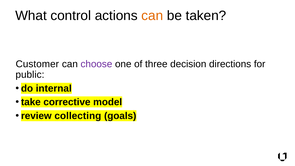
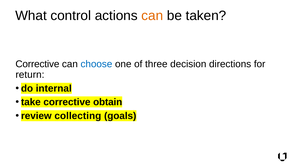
Customer: Customer -> Corrective (37, 64)
choose colour: purple -> blue (96, 64)
public: public -> return (30, 75)
model: model -> obtain (108, 102)
